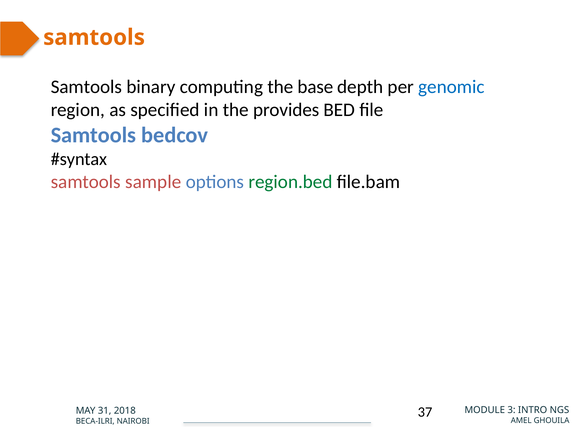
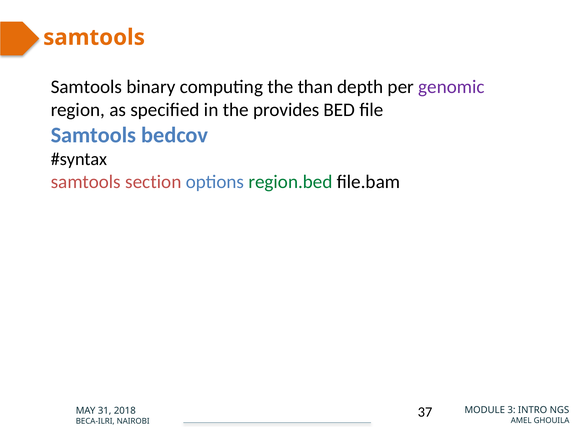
base: base -> than (315, 87)
genomic colour: blue -> purple (451, 87)
sample: sample -> section (153, 182)
